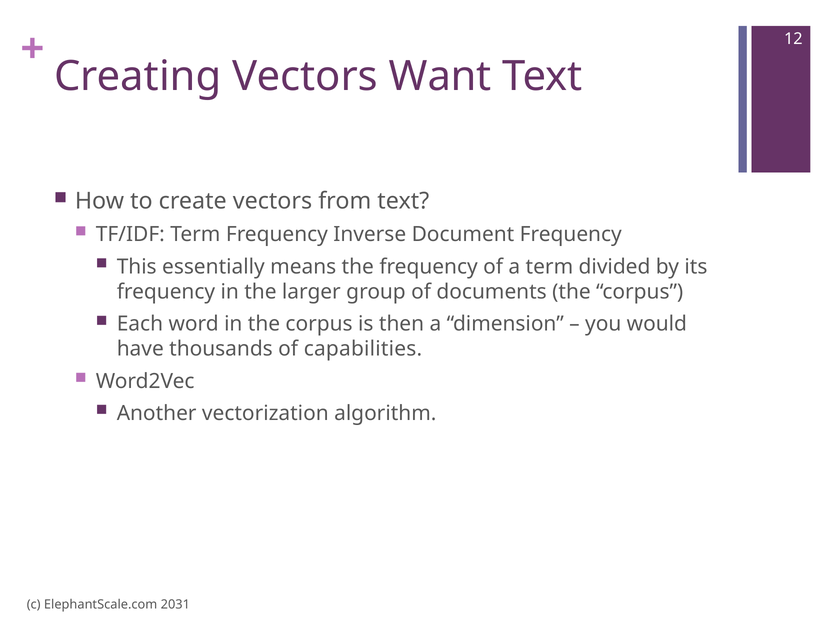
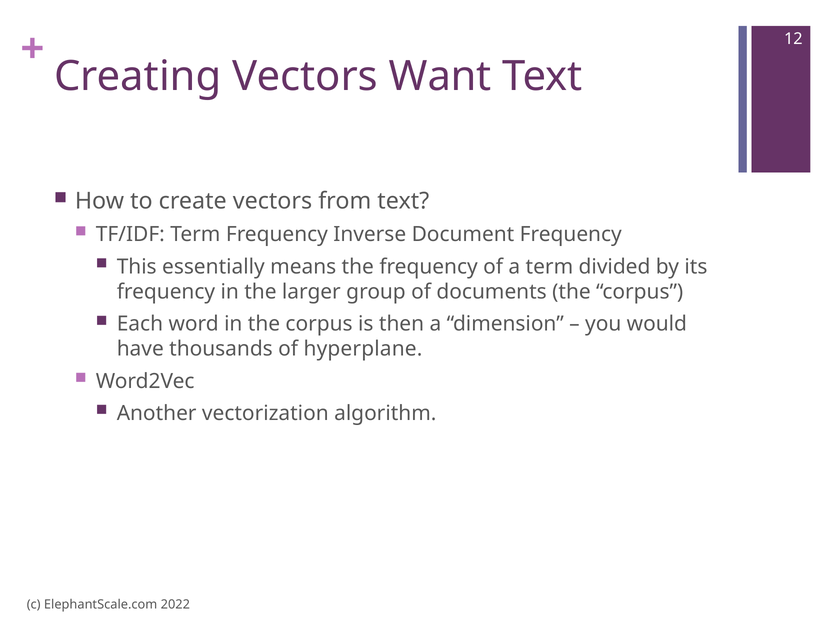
capabilities: capabilities -> hyperplane (363, 349)
2031: 2031 -> 2022 (175, 605)
